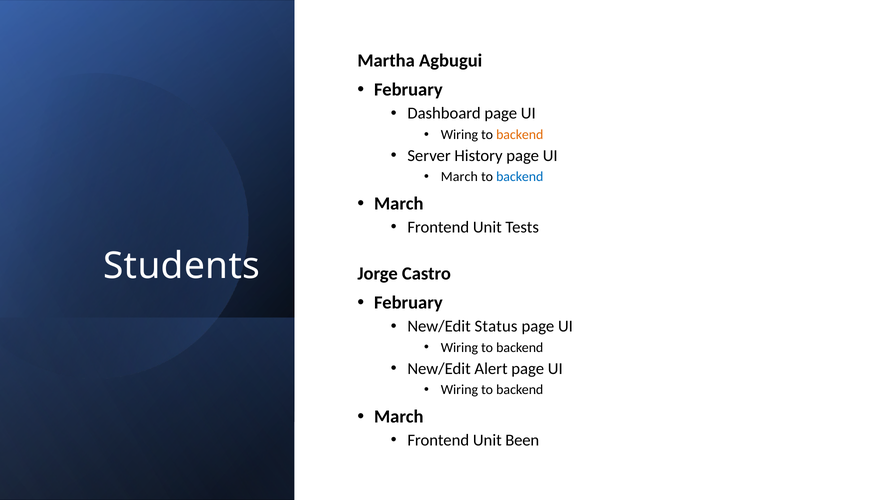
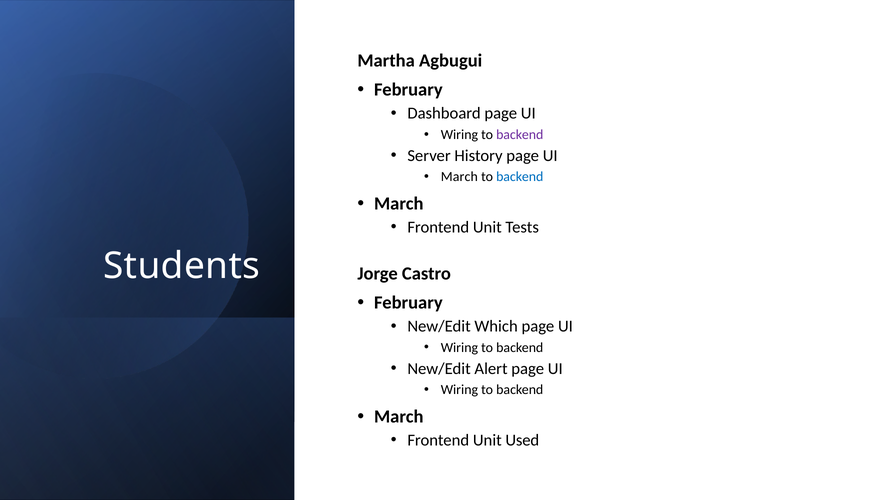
backend colour: orange -> purple (520, 135)
Status: Status -> Which (496, 326)
Been: Been -> Used (522, 440)
